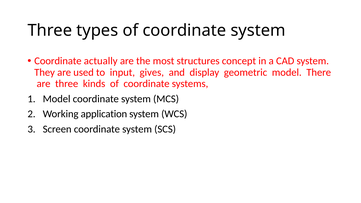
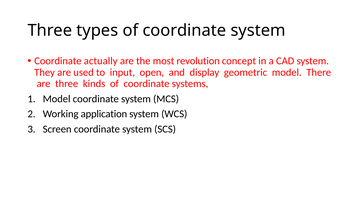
structures: structures -> revolution (198, 61)
gives: gives -> open (152, 72)
